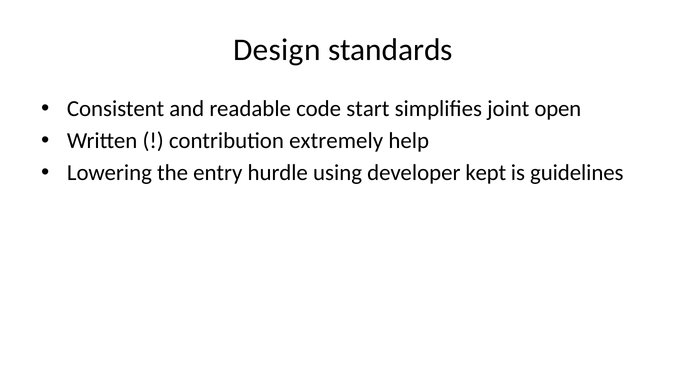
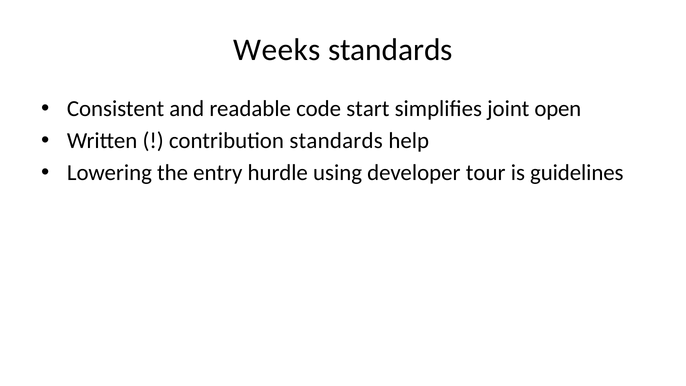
Design: Design -> Weeks (277, 50)
contribution extremely: extremely -> standards (336, 141)
kept: kept -> tour (486, 173)
